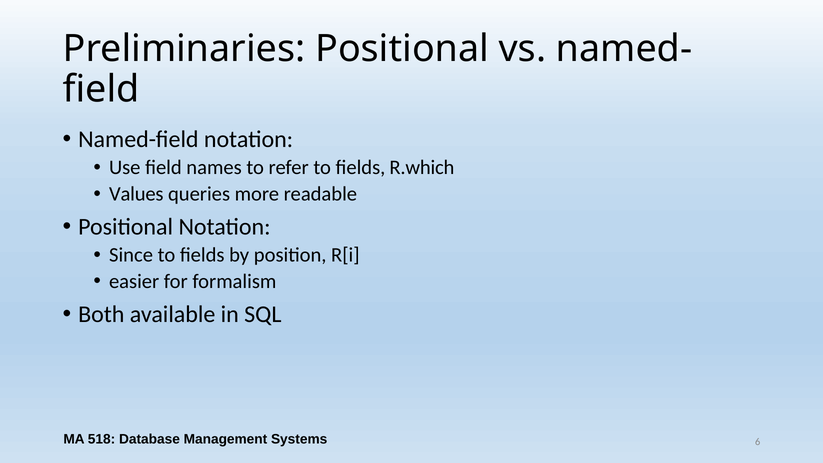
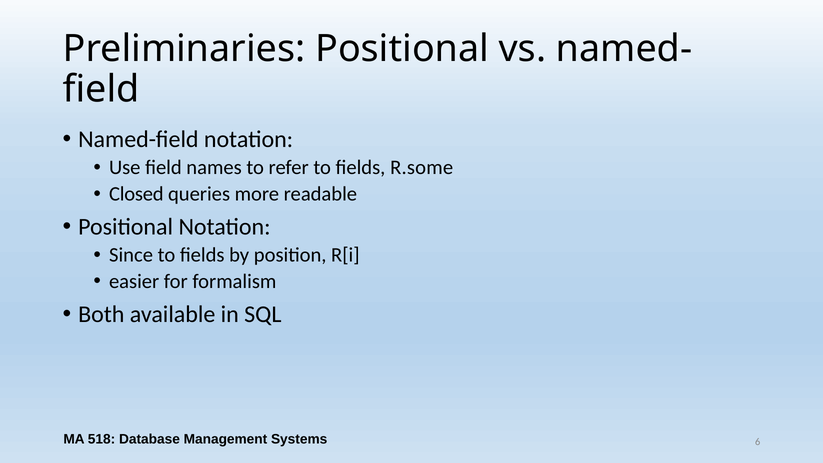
R.which: R.which -> R.some (422, 168)
Values: Values -> Closed (136, 194)
